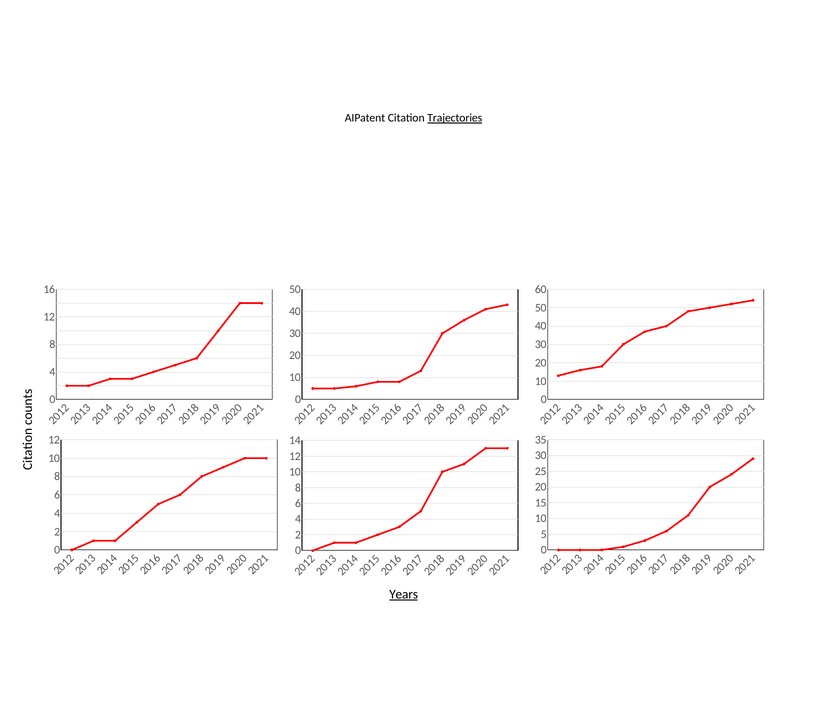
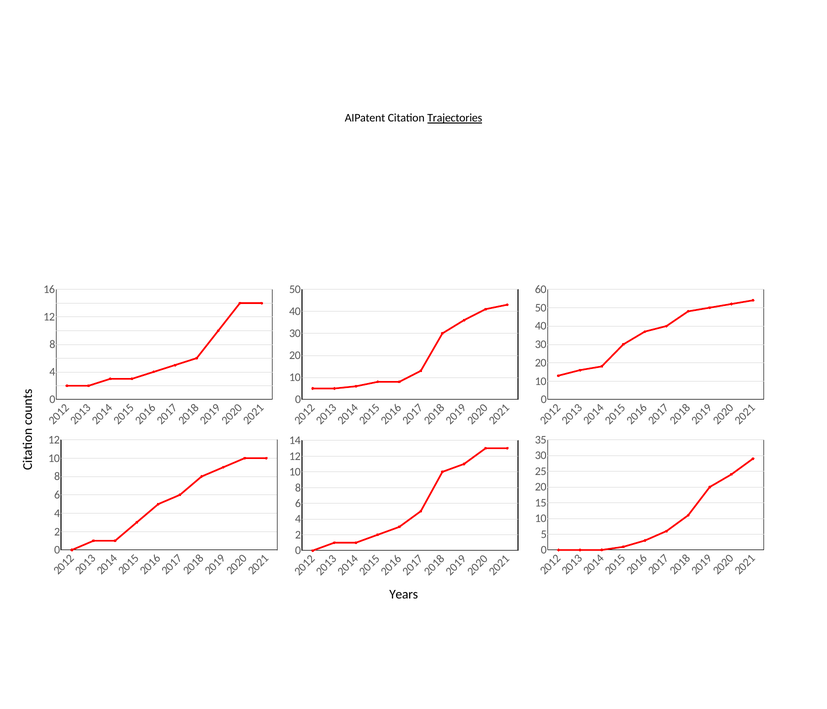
Years underline: present -> none (404, 594)
